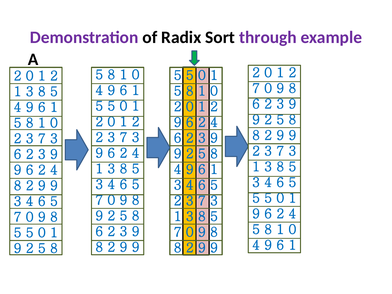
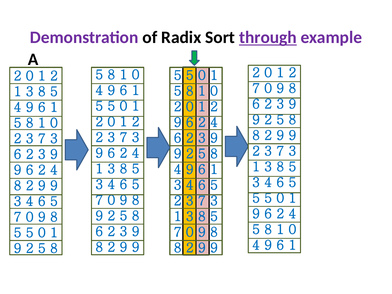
through underline: none -> present (268, 37)
